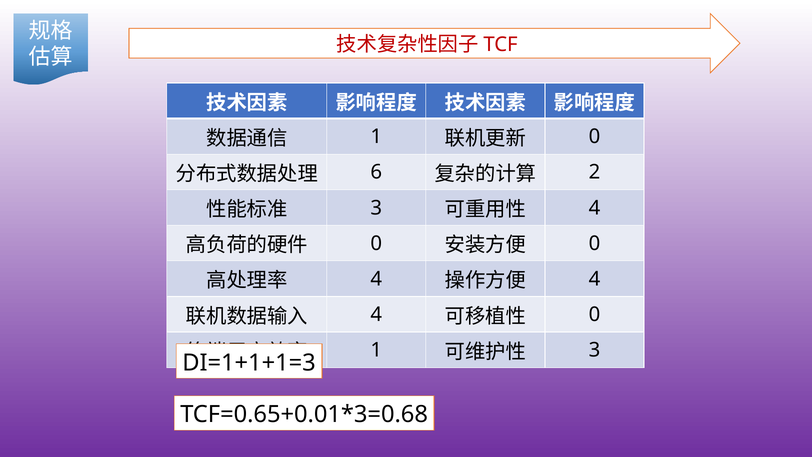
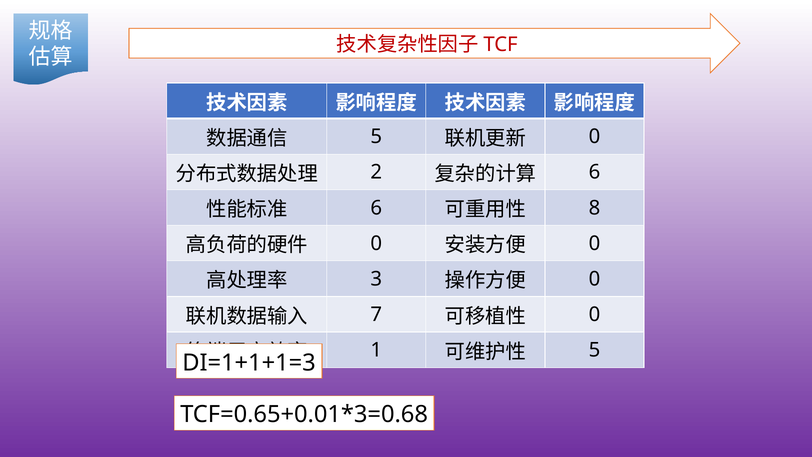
1: 1 -> 5 (376, 137)
6: 6 -> 2 (376, 172)
2: 2 -> 6 (595, 172)
3: 3 -> 6 (376, 208)
4: 4 -> 8 (595, 208)
4: 4 -> 3 (376, 279)
4: 4 -> 0 (595, 279)
4: 4 -> 7 (376, 314)
3: 3 -> 5 (595, 350)
